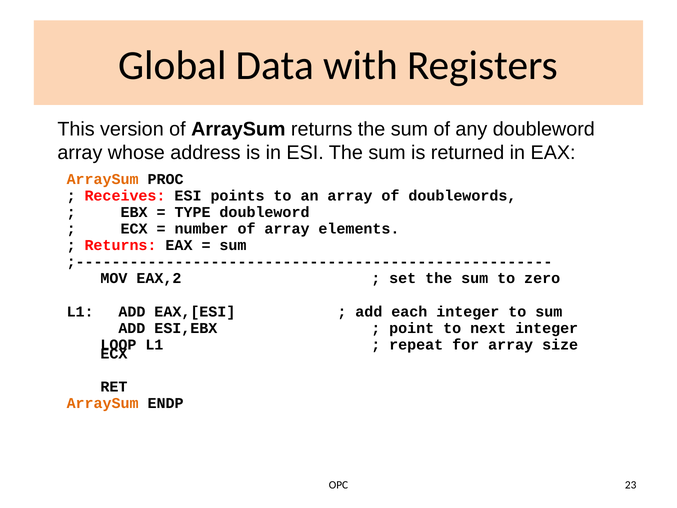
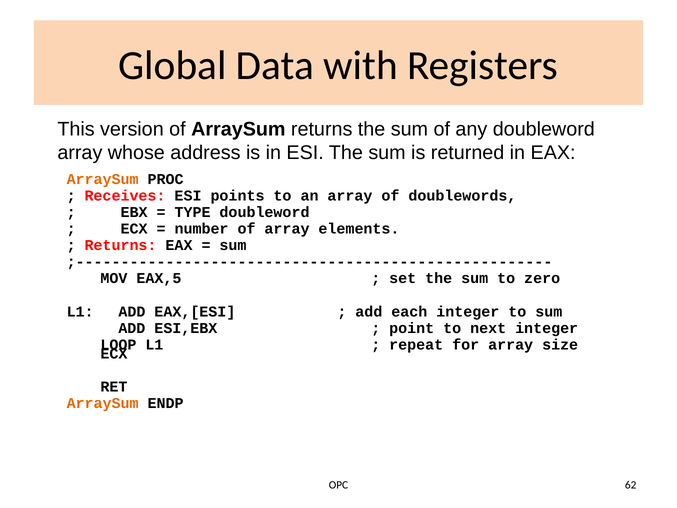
EAX,2: EAX,2 -> EAX,5 (159, 278)
23: 23 -> 62 (631, 485)
